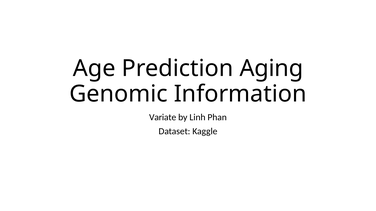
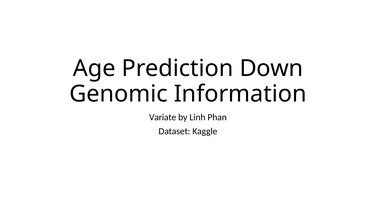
Aging: Aging -> Down (271, 69)
